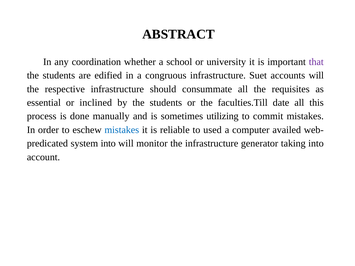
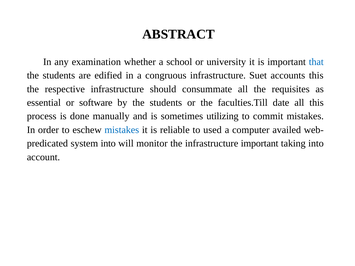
coordination: coordination -> examination (96, 62)
that colour: purple -> blue (316, 62)
accounts will: will -> this (316, 75)
inclined: inclined -> software (96, 103)
infrastructure generator: generator -> important (260, 144)
